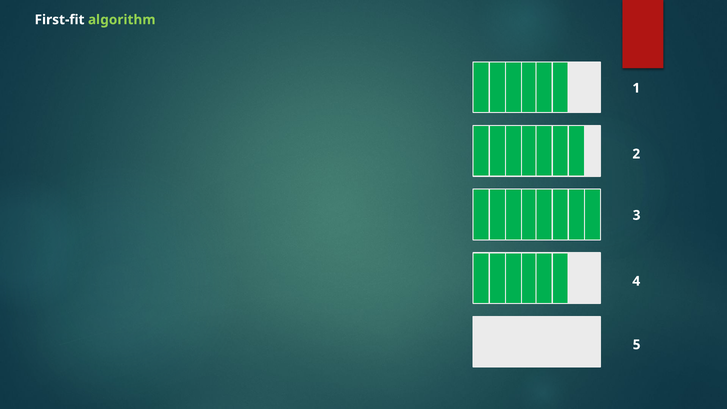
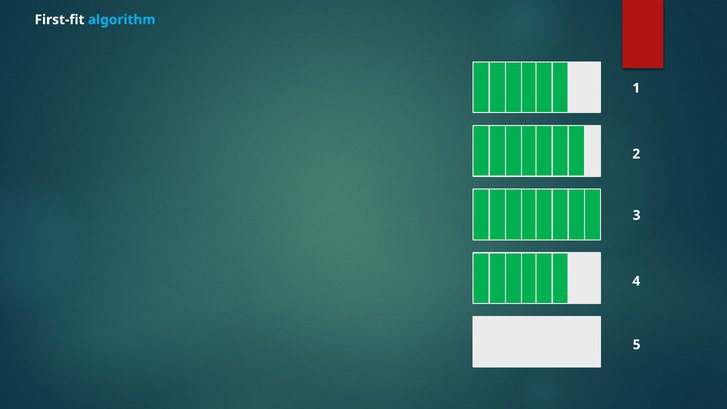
algorithm colour: light green -> light blue (122, 20)
